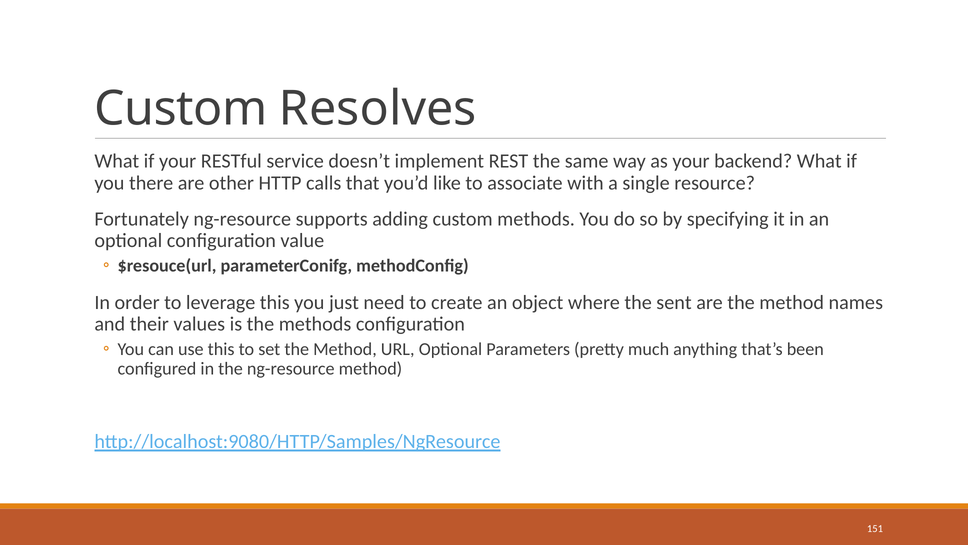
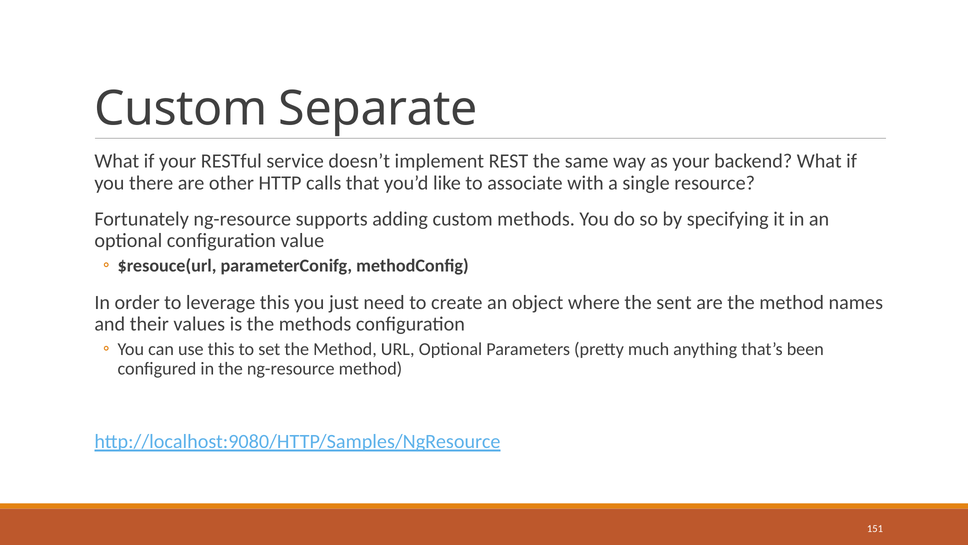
Resolves: Resolves -> Separate (378, 108)
